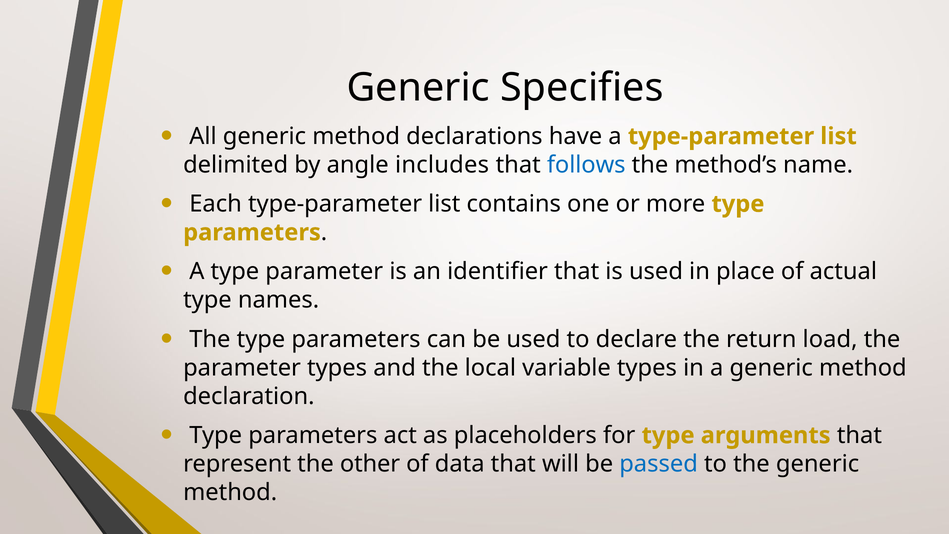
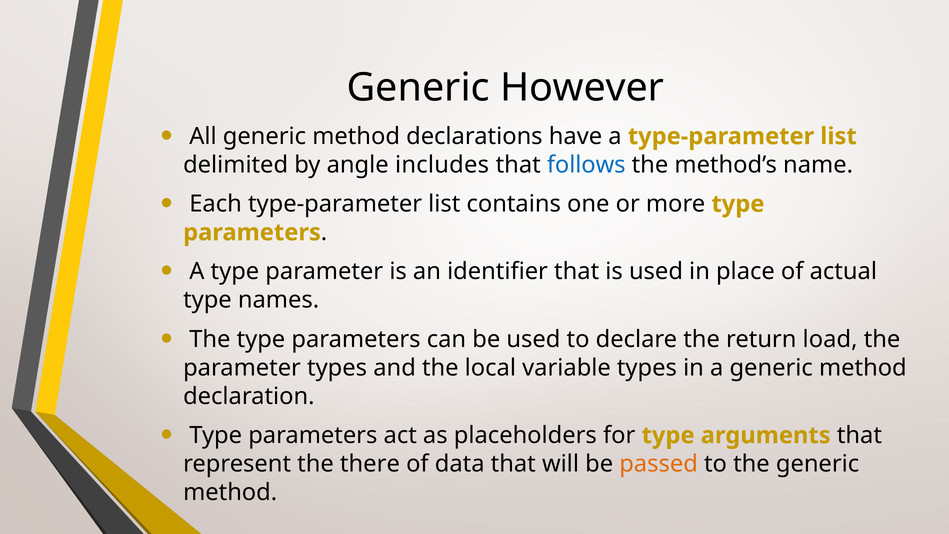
Specifies: Specifies -> However (582, 88)
other: other -> there (370, 464)
passed colour: blue -> orange (659, 464)
